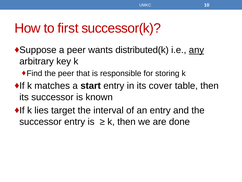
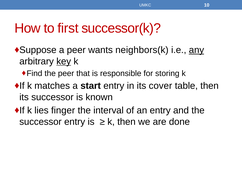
distributed(k: distributed(k -> neighbors(k (142, 50)
key underline: none -> present (64, 61)
target: target -> finger (63, 110)
